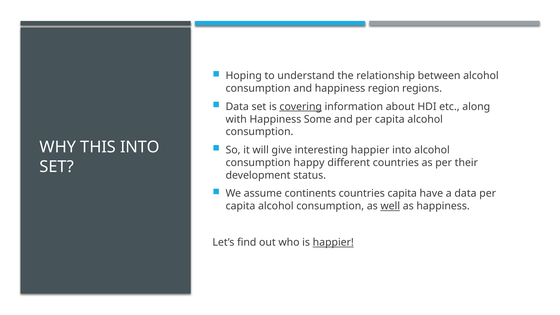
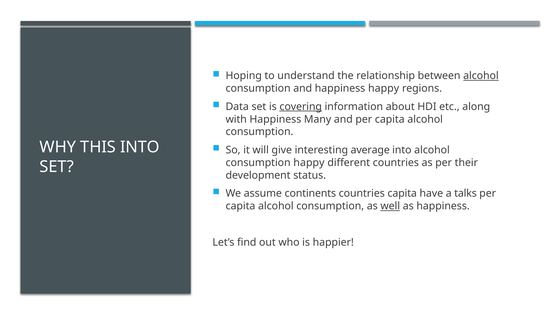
alcohol underline: none -> present (481, 76)
happiness region: region -> happy (384, 88)
Some: Some -> Many (318, 119)
interesting happier: happier -> average (370, 150)
a data: data -> talks (466, 193)
happier underline: present -> none (333, 242)
